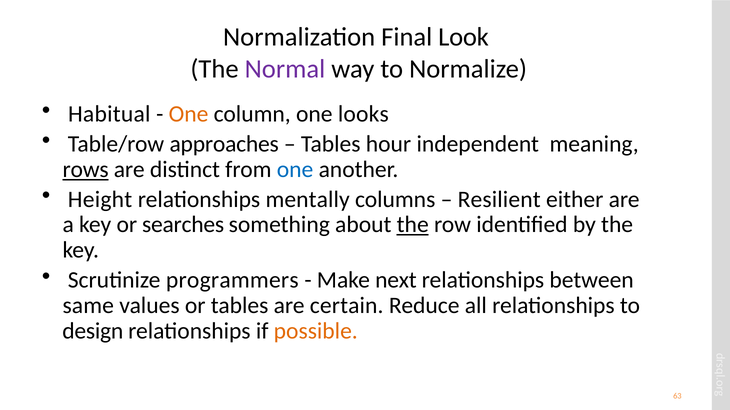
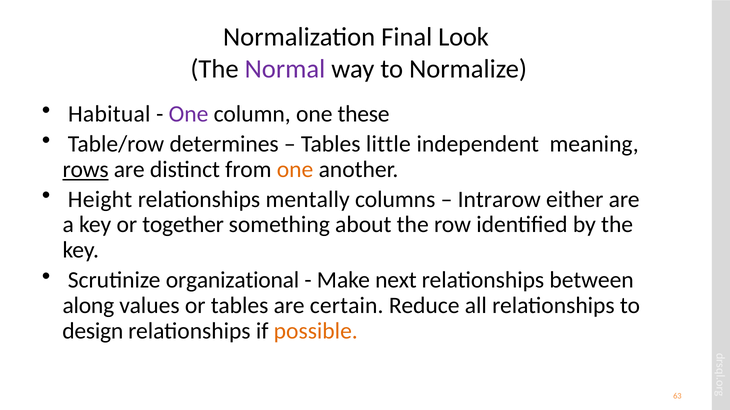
One colour: orange -> purple (189, 114)
looks: looks -> these (364, 114)
approaches: approaches -> determines (224, 144)
hour: hour -> little (388, 144)
one colour: blue -> orange (295, 170)
Resilient: Resilient -> Intrarow (499, 200)
searches: searches -> together (183, 225)
the underline: present -> none (413, 225)
programmers: programmers -> organizational (233, 280)
same: same -> along (88, 306)
